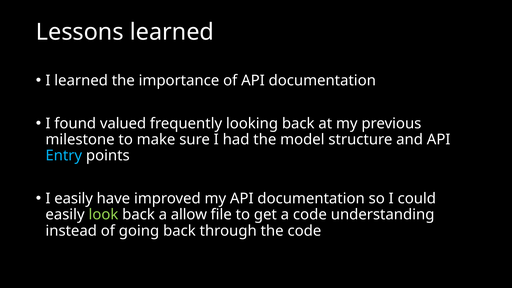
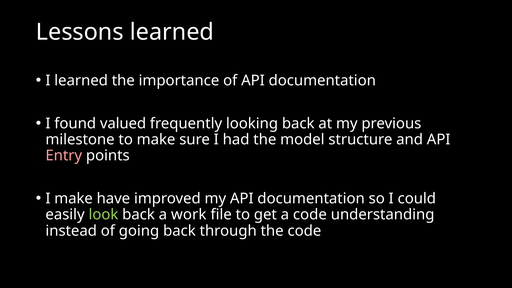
Entry colour: light blue -> pink (64, 156)
I easily: easily -> make (74, 199)
allow: allow -> work (189, 215)
